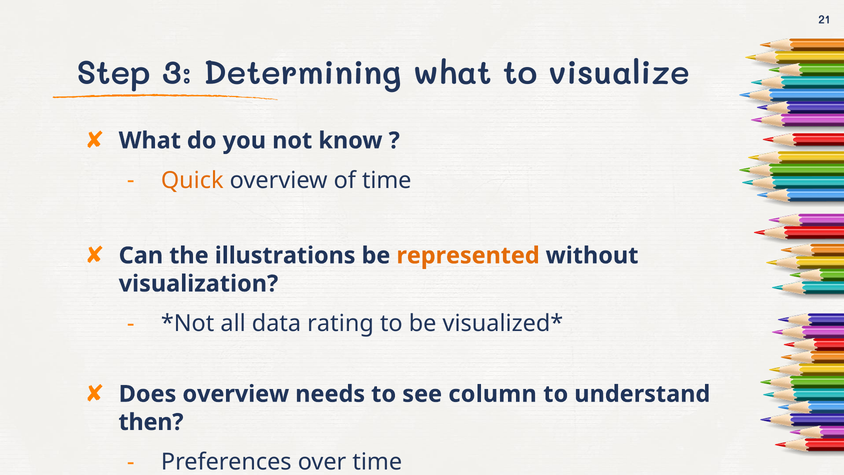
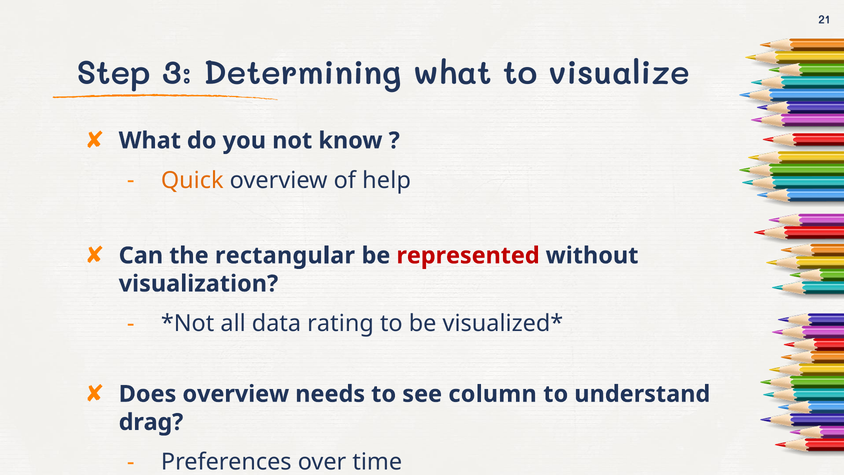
of time: time -> help (387, 180)
illustrations: illustrations -> rectangular (285, 255)
represented colour: orange -> red (468, 255)
then: then -> drag (151, 422)
